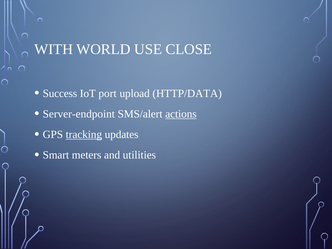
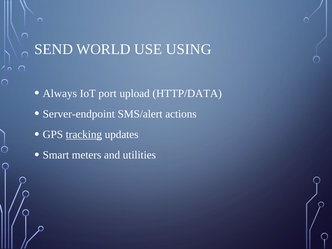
WITH: WITH -> SEND (54, 49)
CLOSE: CLOSE -> USING (189, 49)
Success: Success -> Always (60, 93)
actions underline: present -> none (181, 114)
